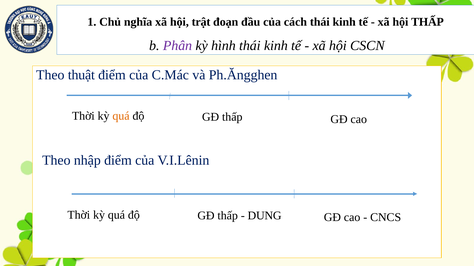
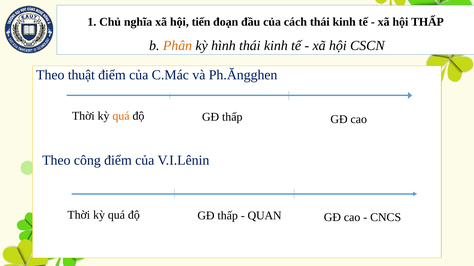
trật: trật -> tiến (201, 22)
Phân colour: purple -> orange (178, 46)
nhập: nhập -> công (87, 161)
DUNG: DUNG -> QUAN (265, 216)
